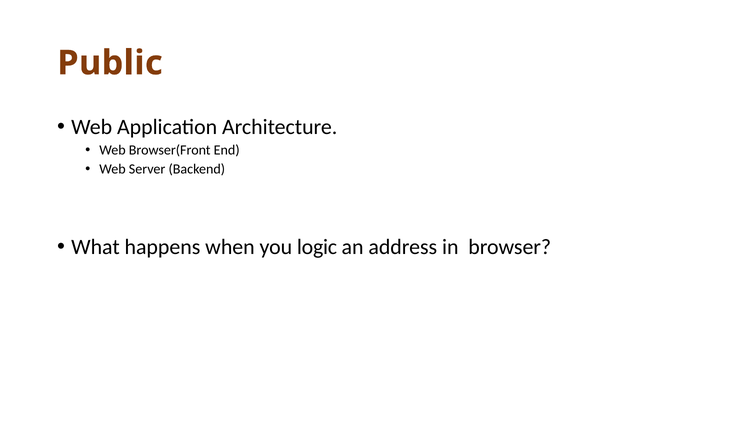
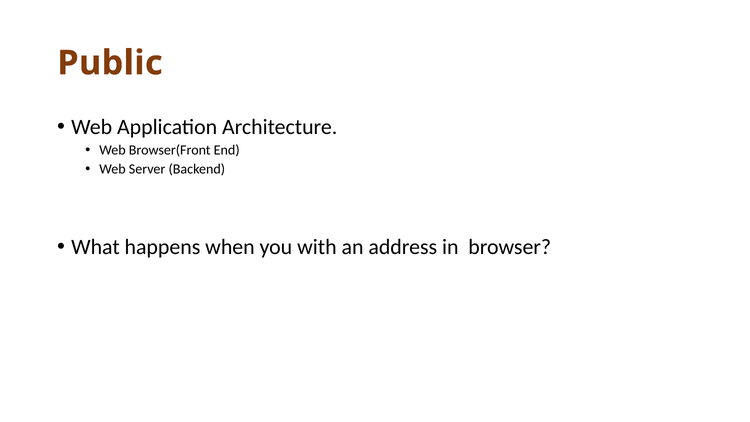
logic: logic -> with (317, 247)
